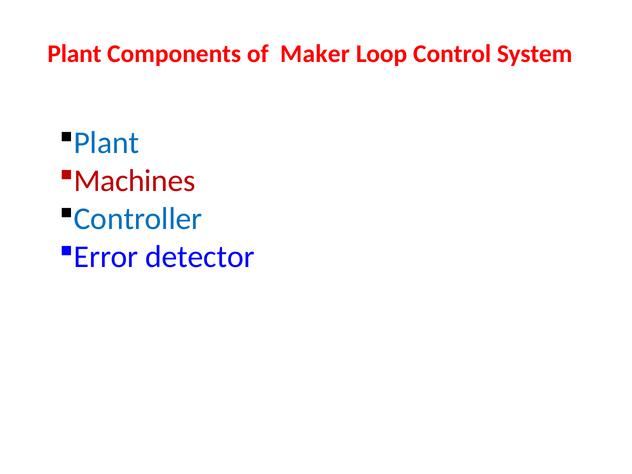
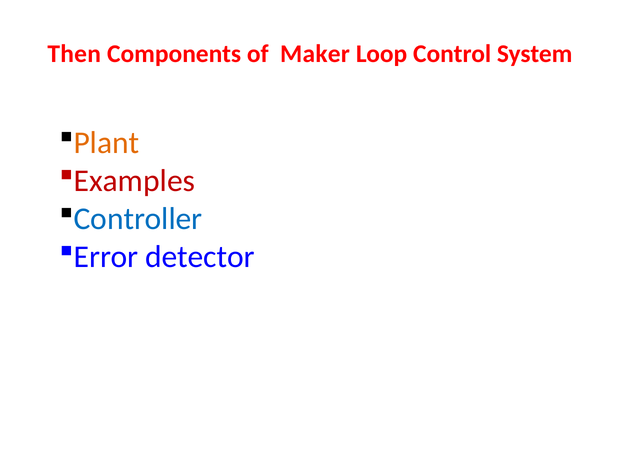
Plant: Plant -> Then (74, 54)
Plant colour: blue -> orange (106, 143)
Machines: Machines -> Examples (134, 181)
